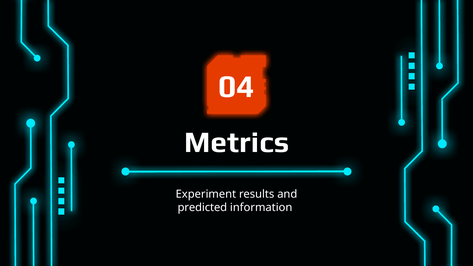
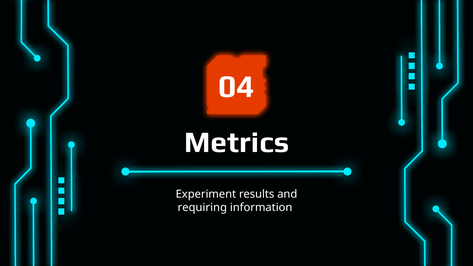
predicted: predicted -> requiring (202, 208)
